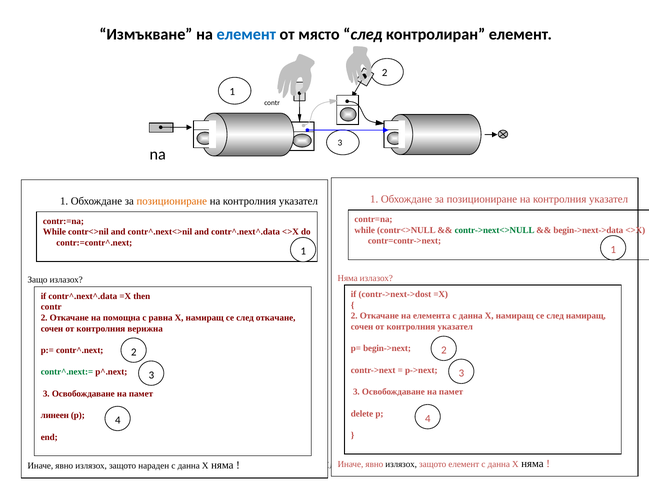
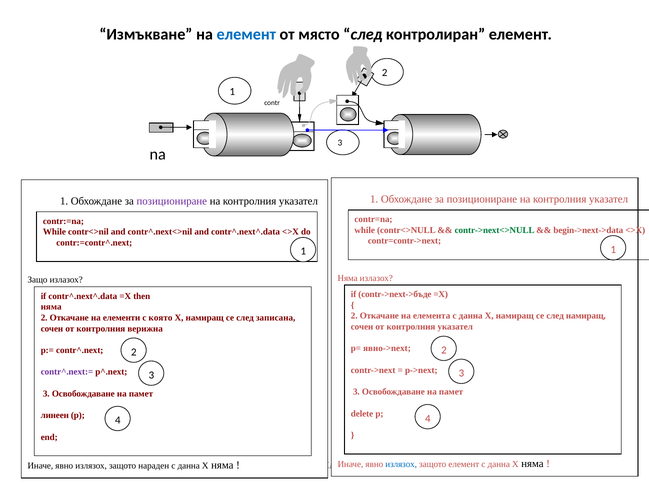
позициониране colour: orange -> purple (172, 201)
contr->next->dost: contr->next->dost -> contr->next->бъде (395, 294)
contr: contr -> няма (51, 307)
помощна: помощна -> елементи (122, 318)
равна: равна -> която (161, 318)
след откачане: откачане -> записана (276, 318)
begin->next: begin->next -> явно->next (387, 348)
contr^.next:= colour: green -> purple (67, 372)
излязох colour: black -> blue (401, 464)
